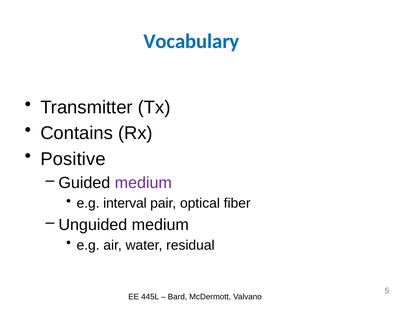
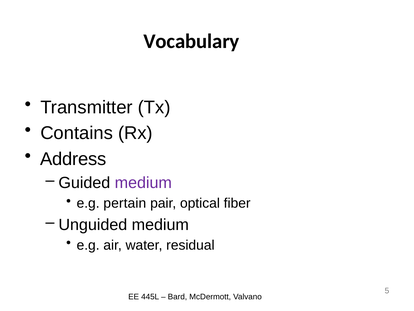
Vocabulary colour: blue -> black (191, 41)
Positive: Positive -> Address (73, 159)
interval: interval -> pertain (125, 203)
